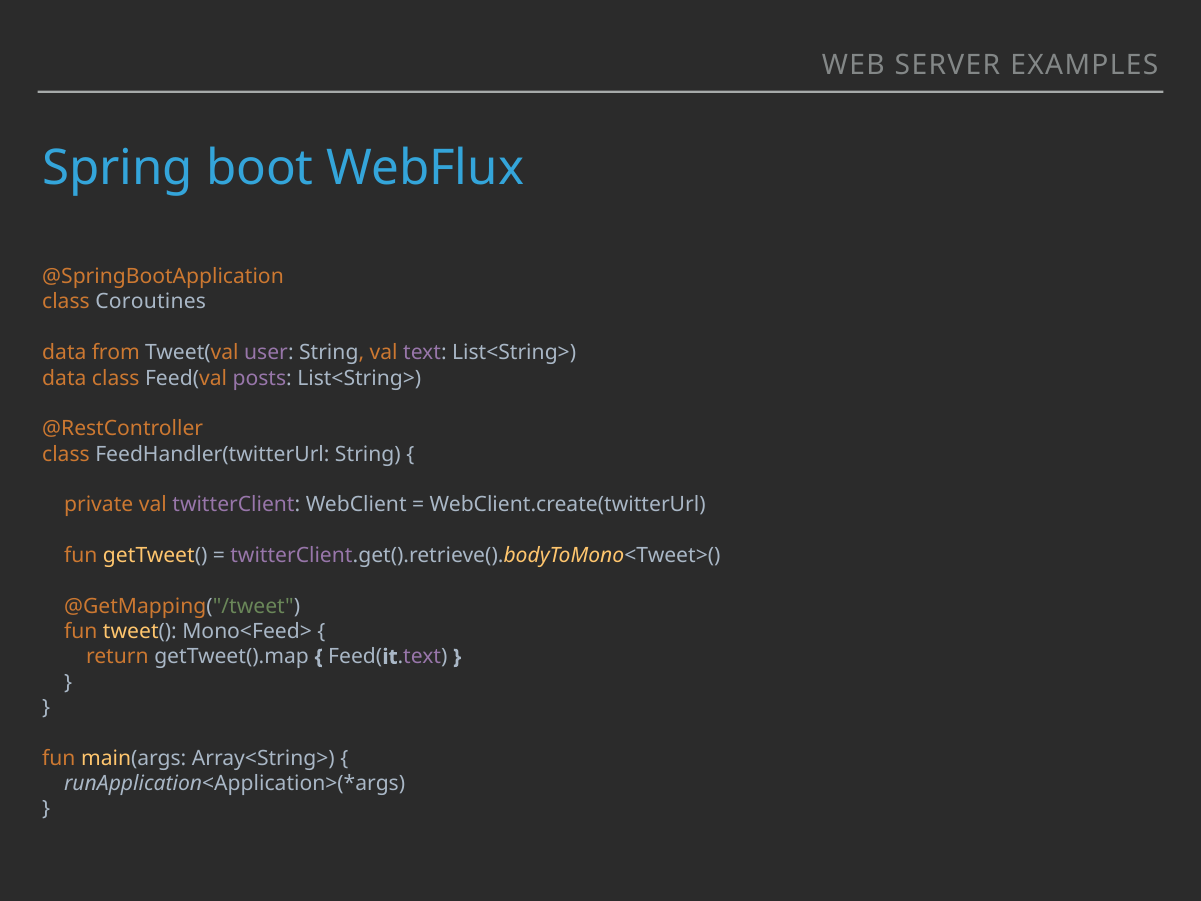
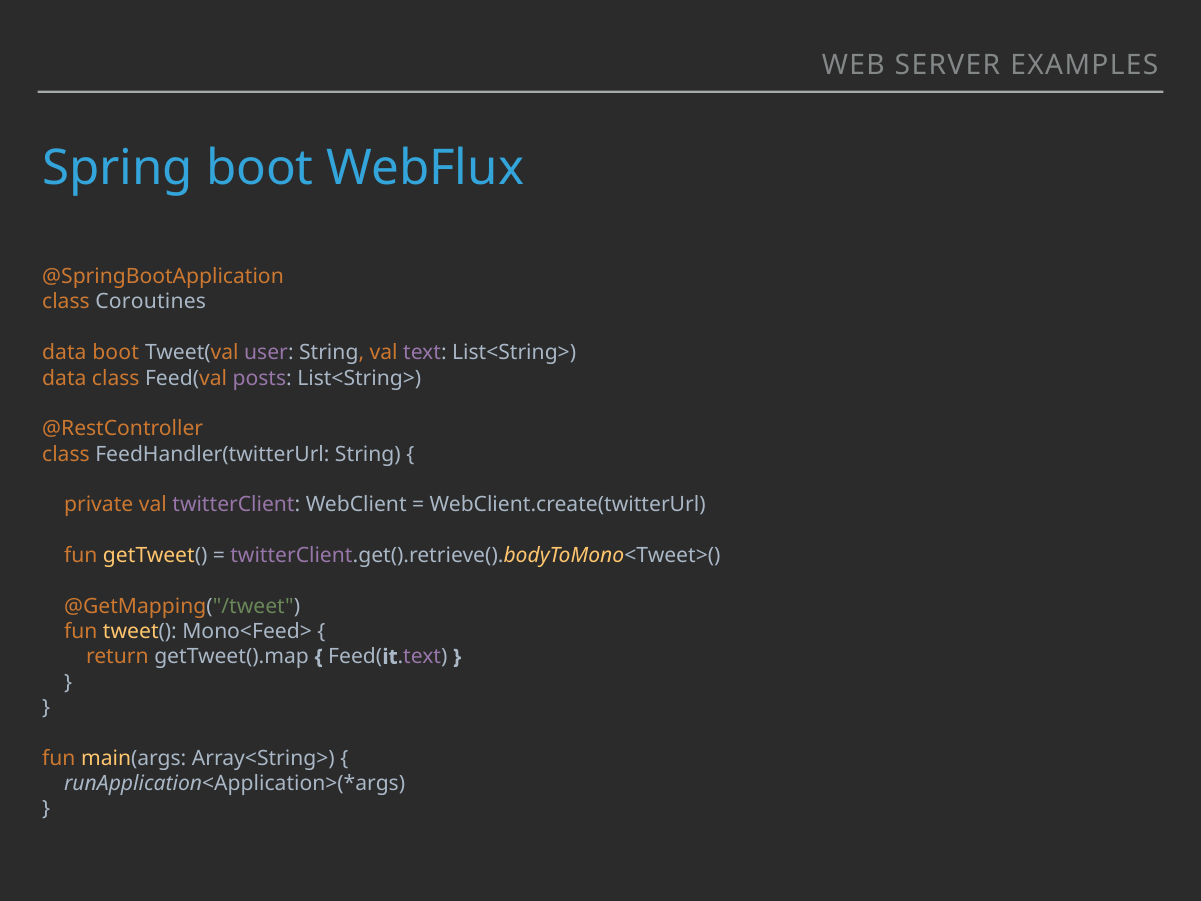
data from: from -> boot (116, 353)
